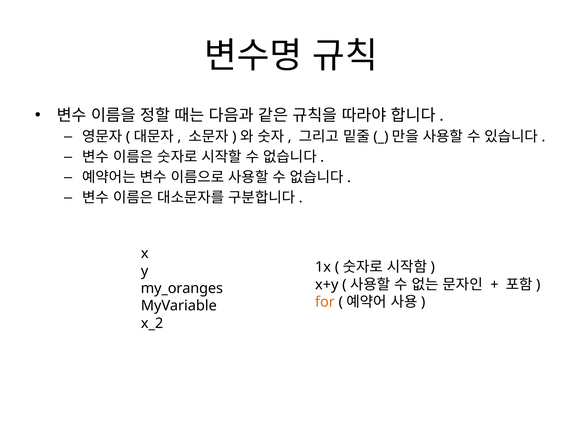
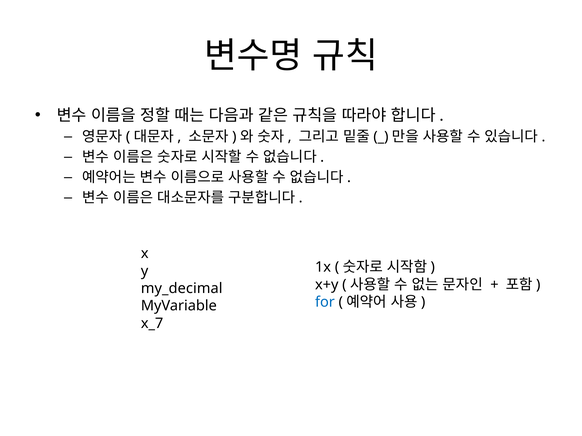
my_oranges: my_oranges -> my_decimal (182, 289)
for colour: orange -> blue (325, 302)
x_2: x_2 -> x_7 (152, 324)
